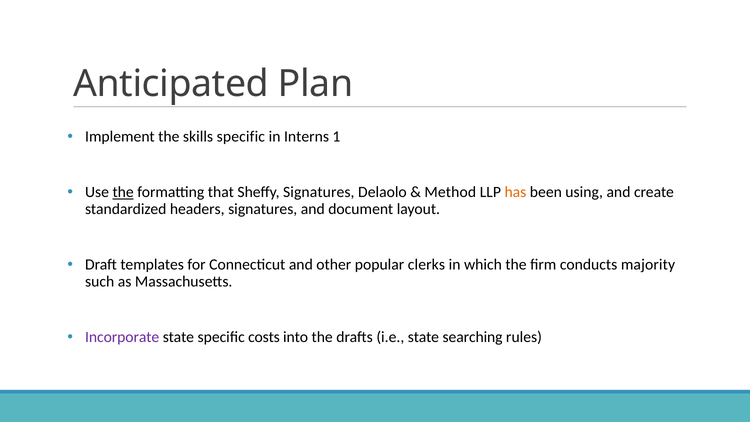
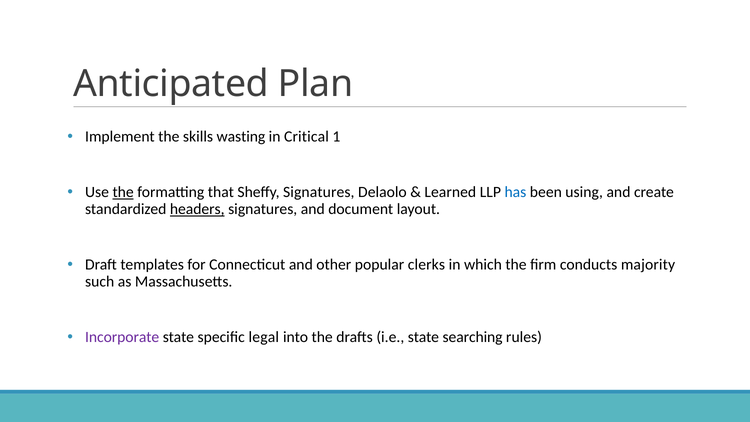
skills specific: specific -> wasting (241, 137)
Interns: Interns -> Critical (306, 137)
Method: Method -> Learned (450, 192)
has colour: orange -> blue (515, 192)
headers underline: none -> present (197, 209)
costs: costs -> legal (264, 337)
